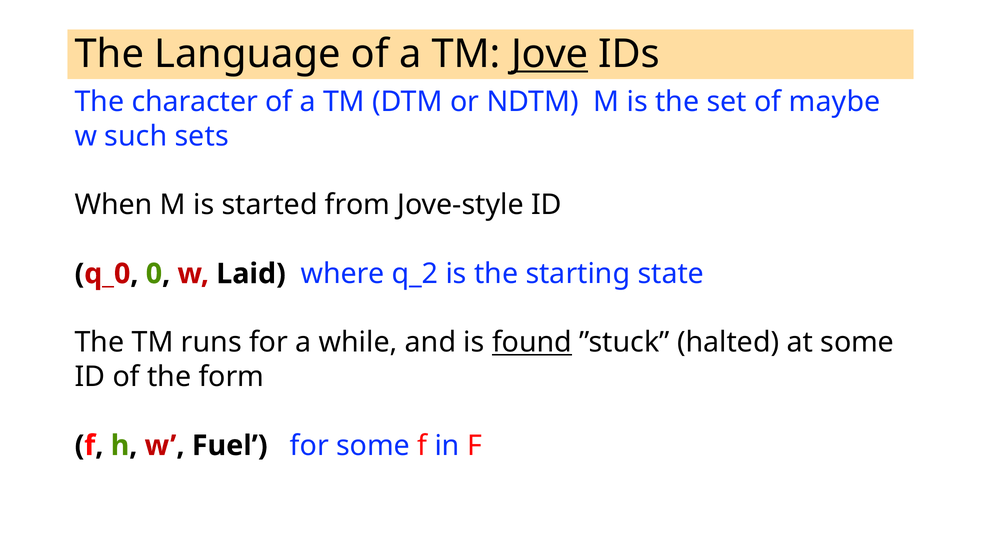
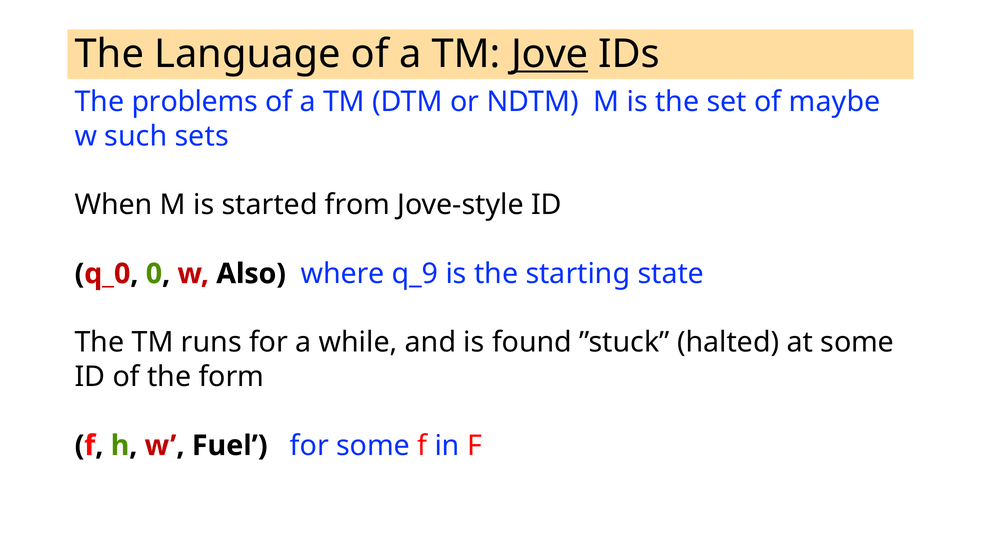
character: character -> problems (195, 102)
Laid: Laid -> Also (251, 274)
q_2: q_2 -> q_9 (415, 274)
found underline: present -> none (532, 342)
